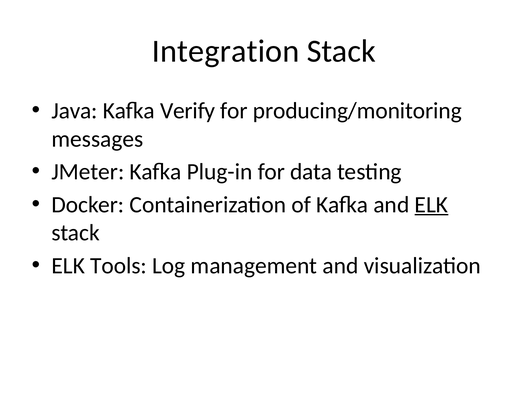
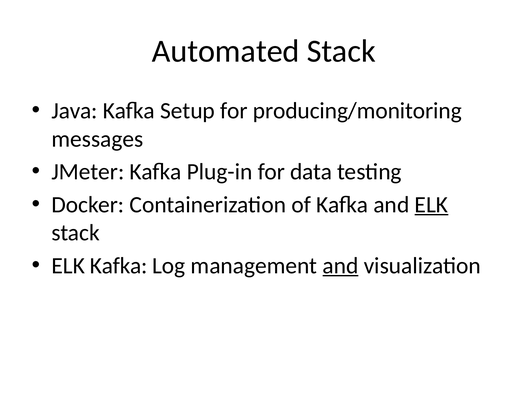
Integration: Integration -> Automated (226, 51)
Verify: Verify -> Setup (188, 111)
ELK Tools: Tools -> Kafka (119, 266)
and underline: none -> present (340, 266)
